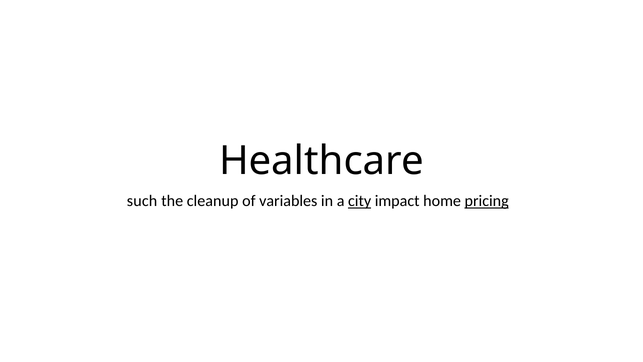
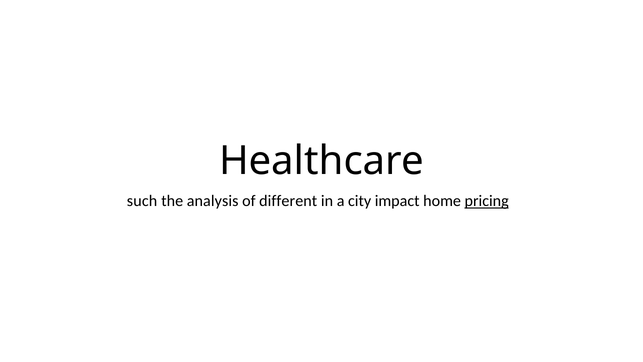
cleanup: cleanup -> analysis (213, 201)
variables: variables -> different (288, 201)
city underline: present -> none (360, 201)
